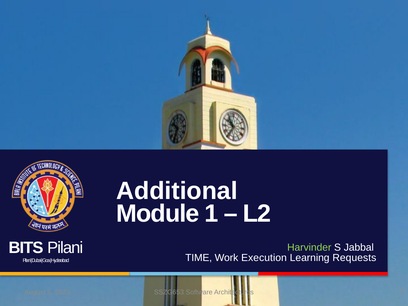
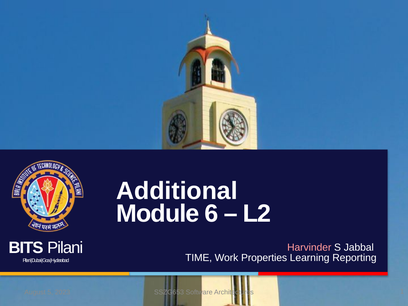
Module 1: 1 -> 6 (212, 213)
Harvinder colour: light green -> pink (309, 248)
Execution: Execution -> Properties (264, 258)
Requests: Requests -> Reporting (354, 258)
